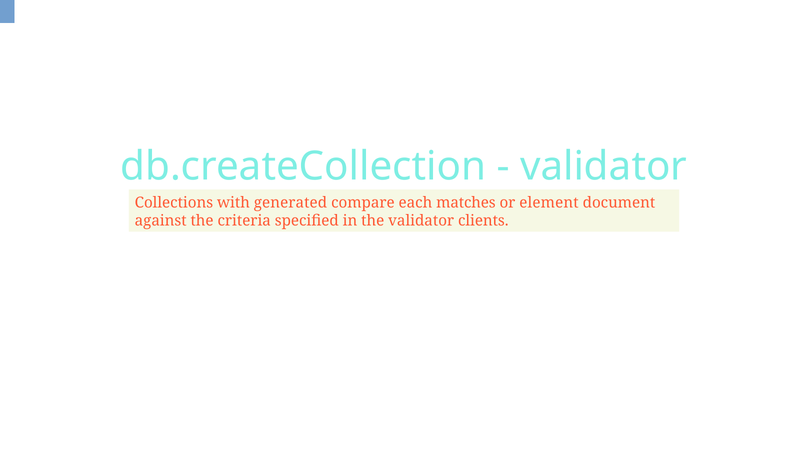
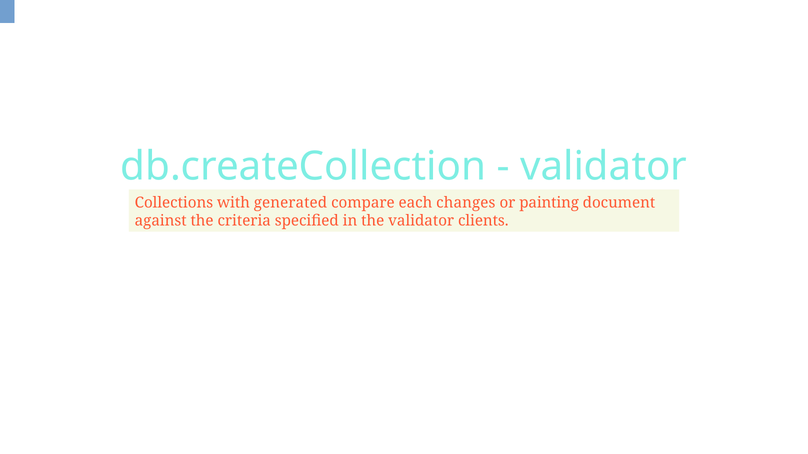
matches: matches -> changes (466, 203)
element: element -> painting (549, 203)
